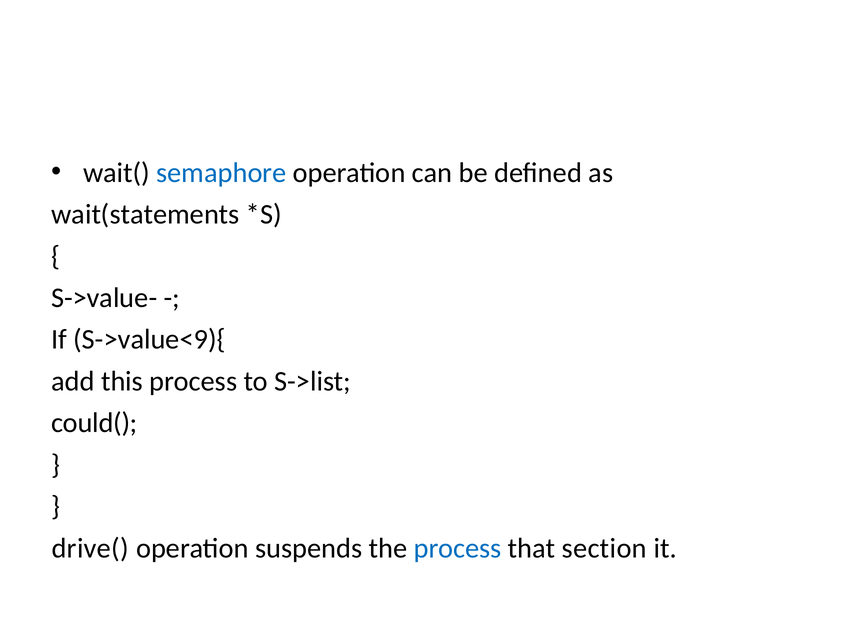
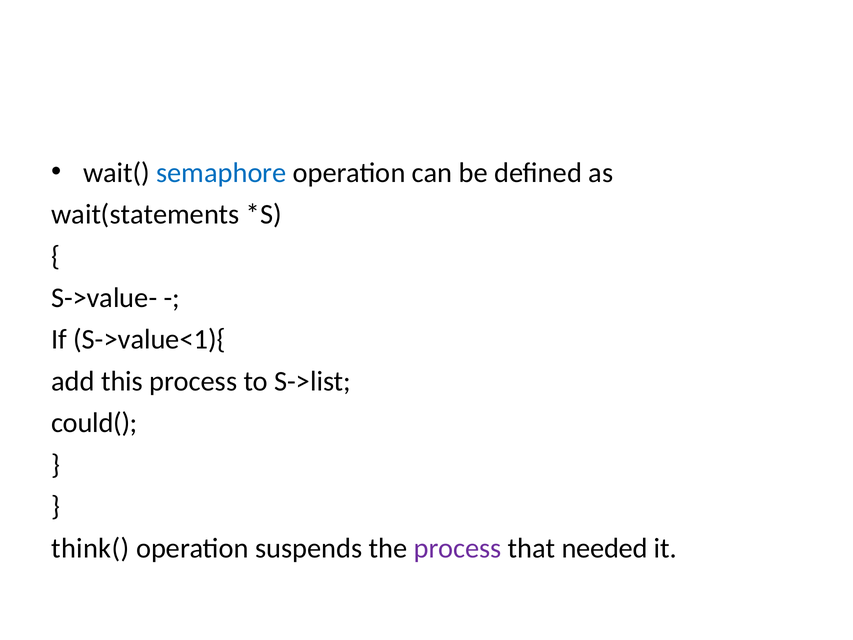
S->value<9){: S->value<9){ -> S->value<1){ (149, 339)
drive(: drive( -> think( (90, 548)
process colour: blue -> purple (458, 548)
section: section -> needed (605, 548)
